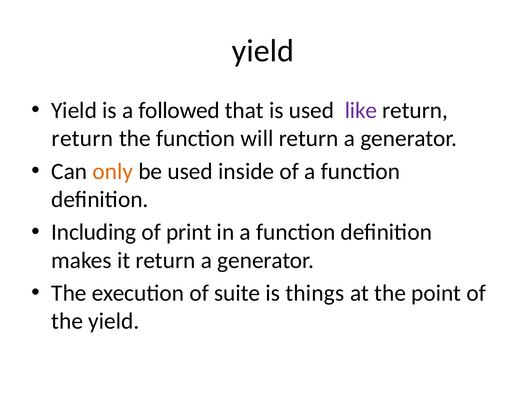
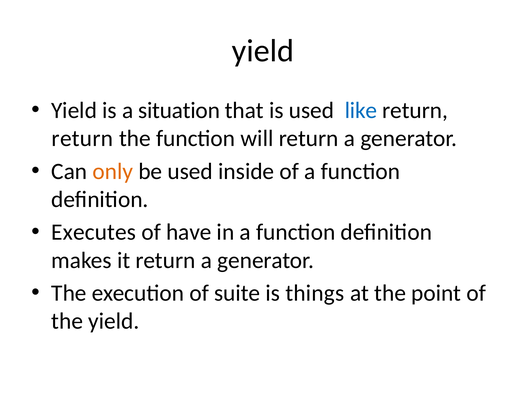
followed: followed -> situation (179, 110)
like colour: purple -> blue (361, 110)
Including: Including -> Executes (94, 232)
print: print -> have (189, 232)
